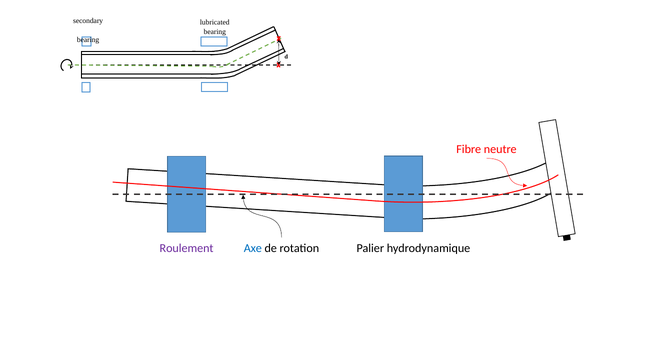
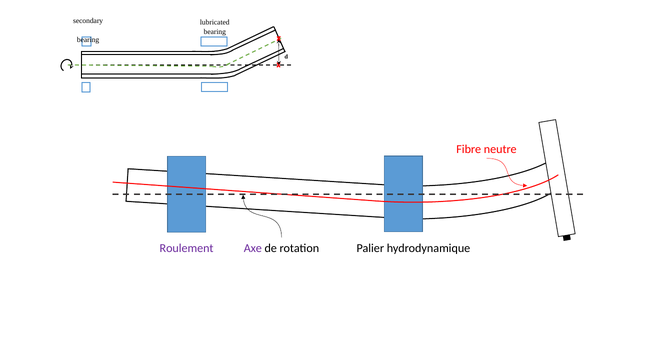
Axe colour: blue -> purple (253, 248)
